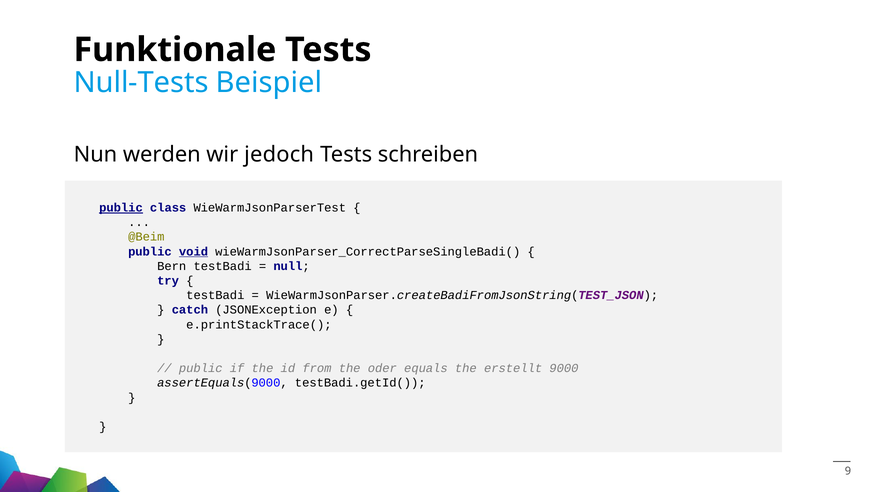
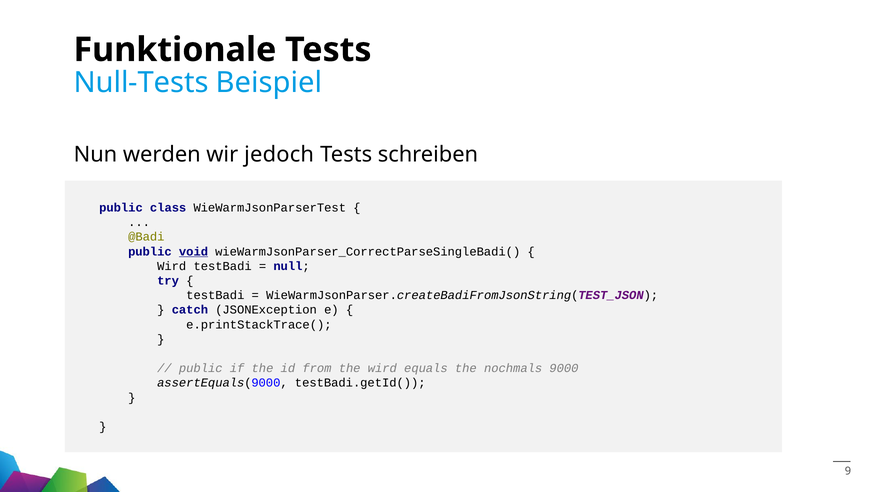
public underline: present -> none (121, 208)
@Beim: @Beim -> @Badi (146, 237)
Bern: Bern -> Wird (172, 266)
the oder: oder -> wird (382, 368)
erstellt: erstellt -> nochmals (513, 368)
